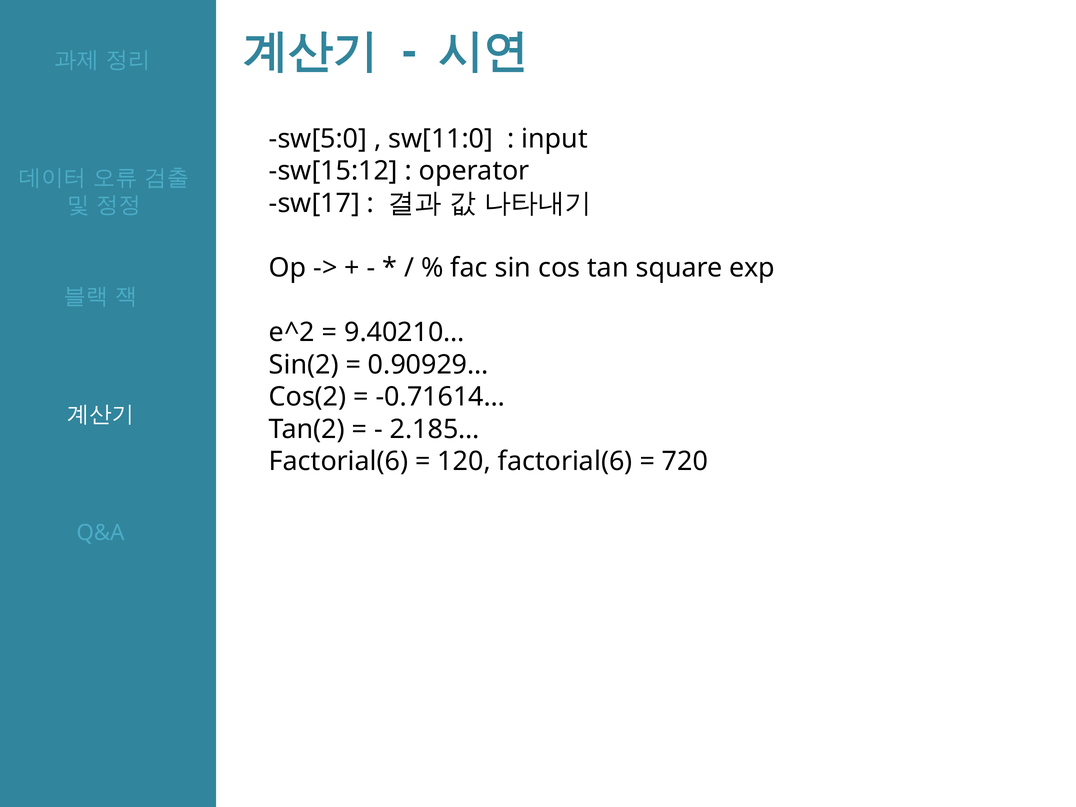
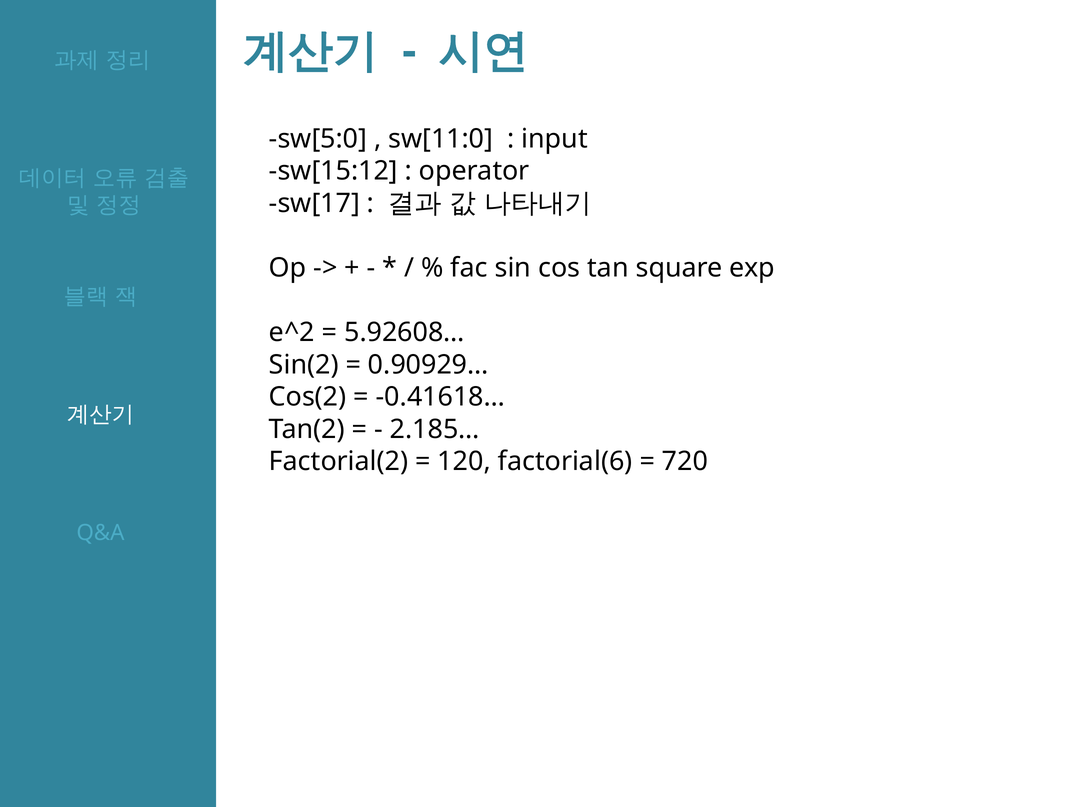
9.40210…: 9.40210… -> 5.92608… (404, 332)
-0.71614…: -0.71614… -> -0.41618… (440, 397)
Factorial(6: Factorial(6 -> Factorial(2 (339, 461)
